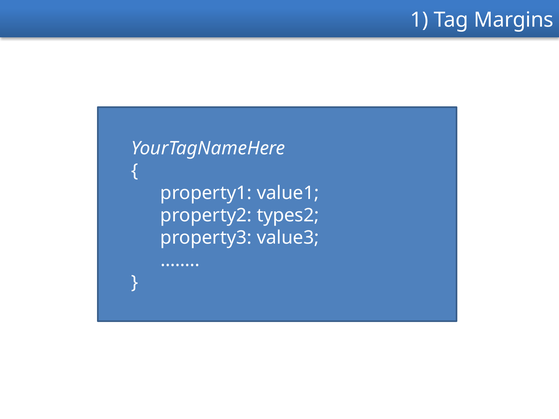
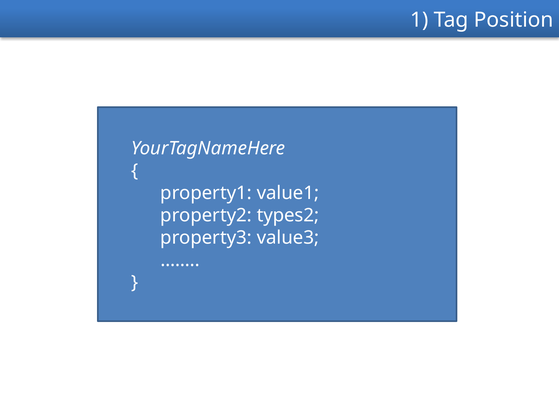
Margins: Margins -> Position (514, 20)
